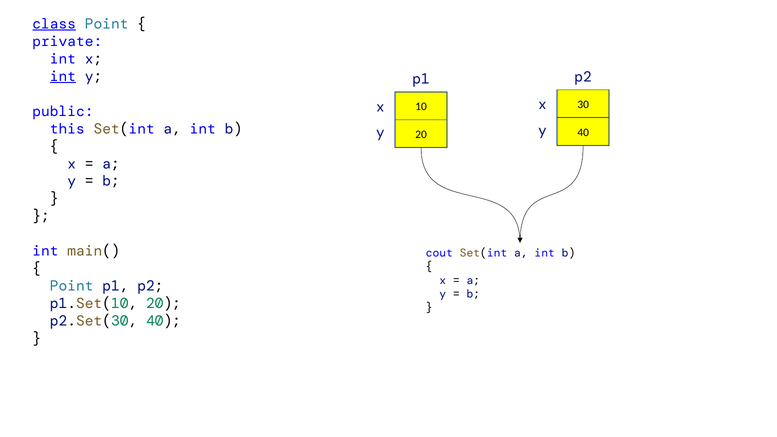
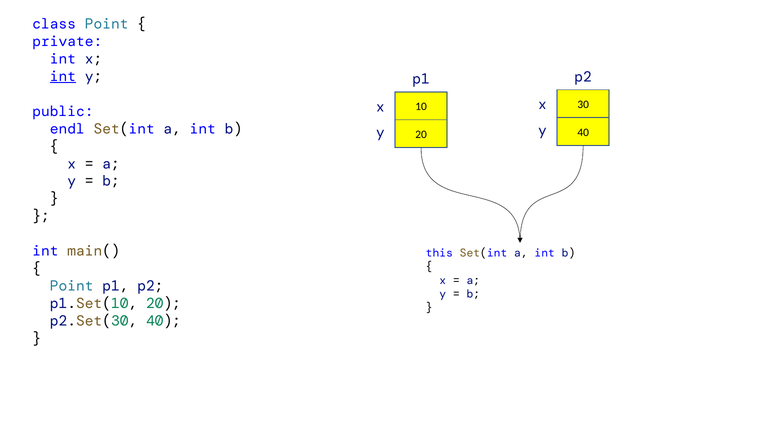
class underline: present -> none (54, 24)
this: this -> endl (67, 129)
cout: cout -> this (439, 253)
